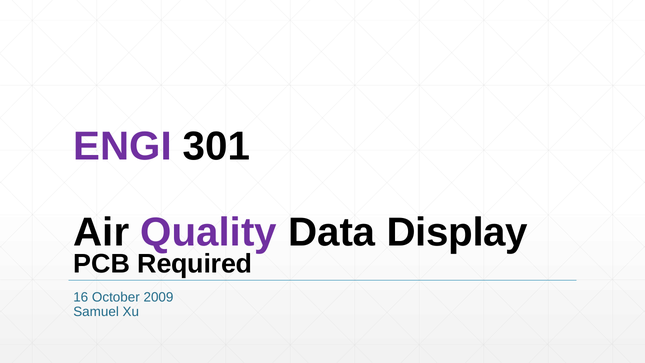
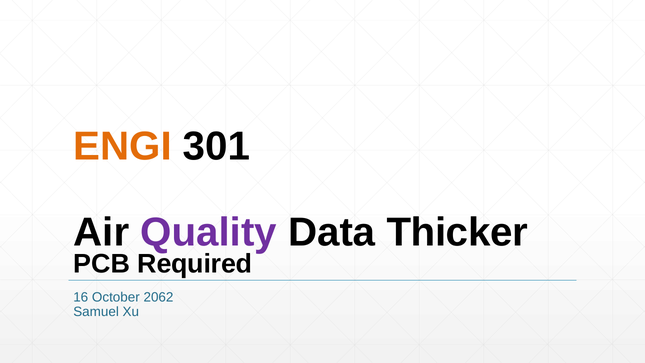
ENGI colour: purple -> orange (123, 147)
Display: Display -> Thicker (457, 232)
2009: 2009 -> 2062 (158, 297)
